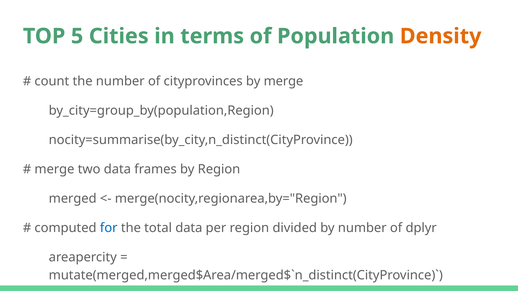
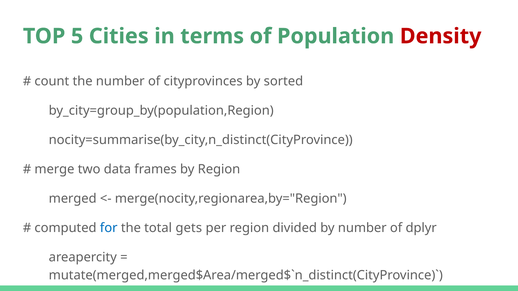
Density colour: orange -> red (441, 36)
by merge: merge -> sorted (283, 81)
total data: data -> gets (189, 228)
